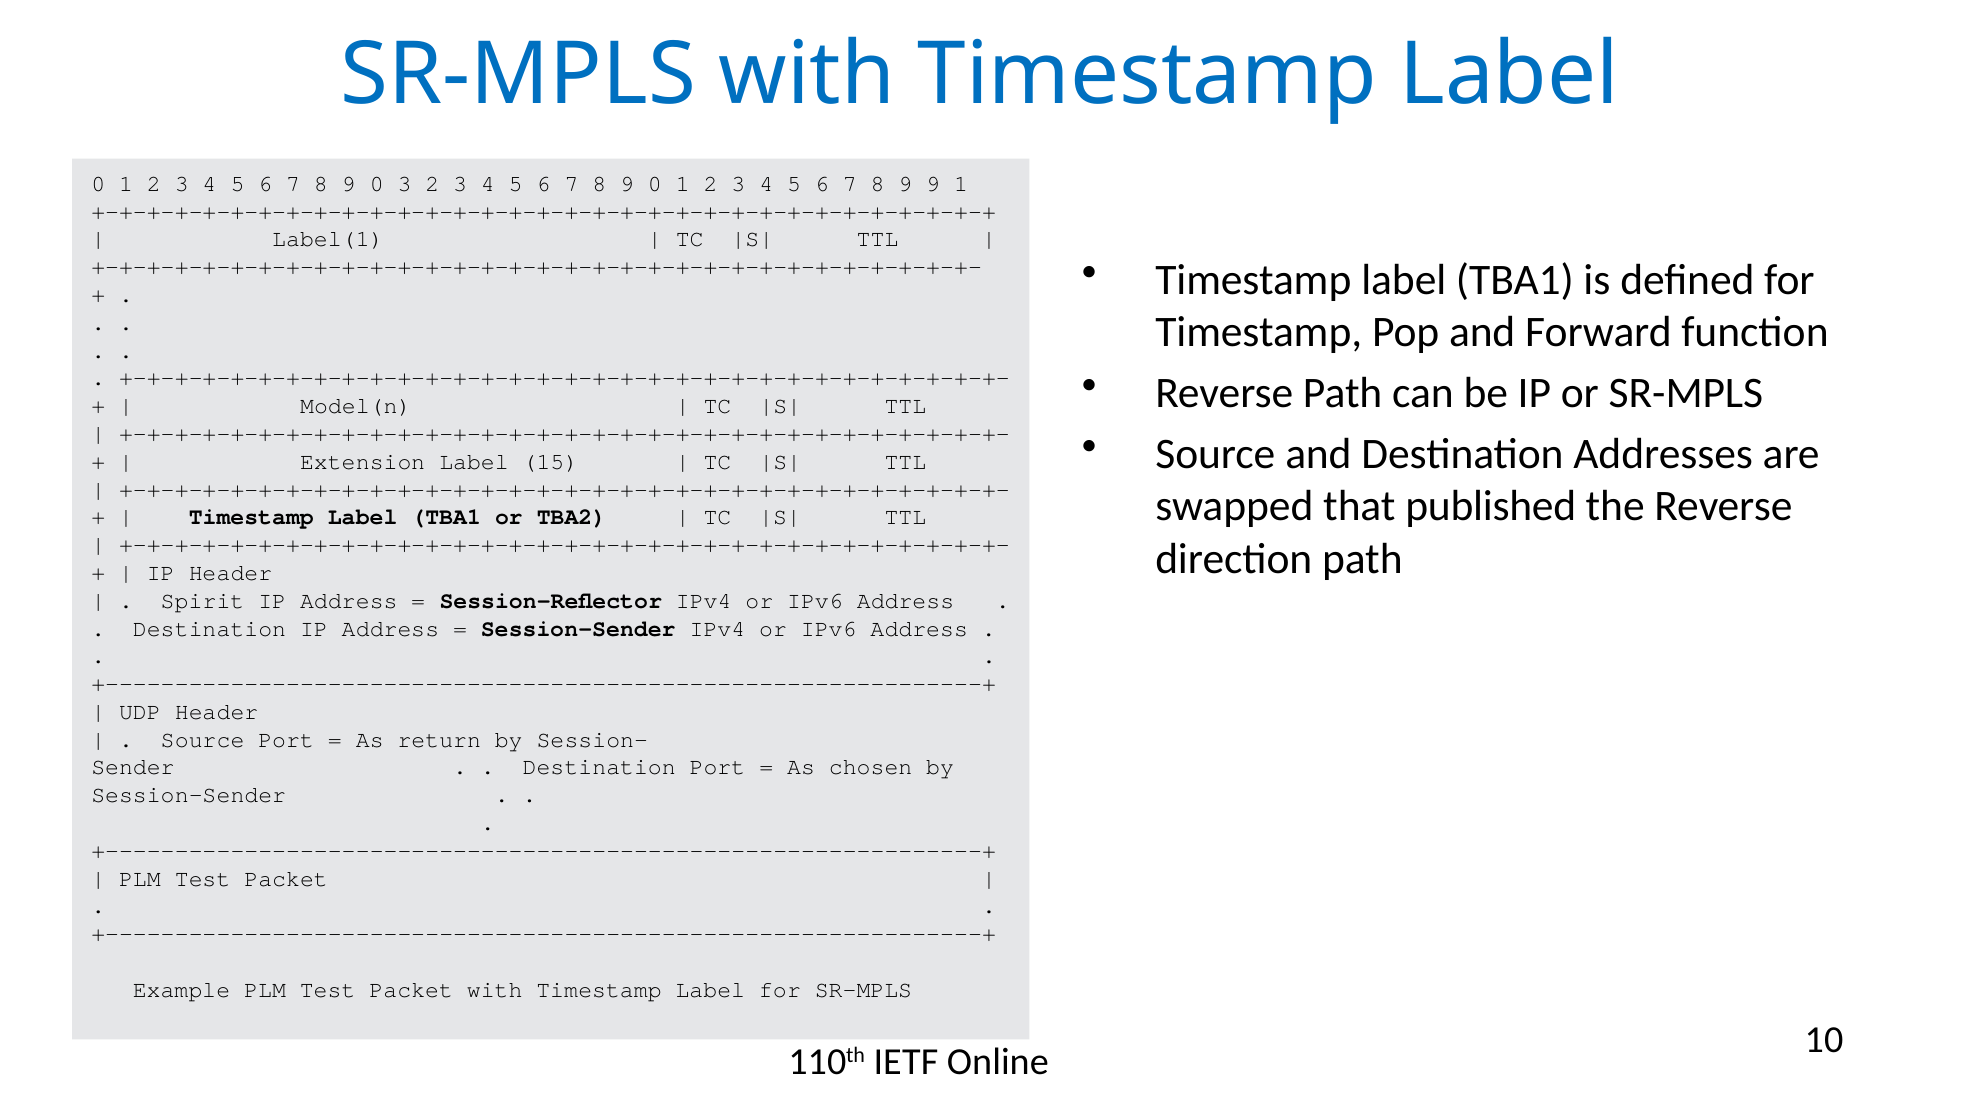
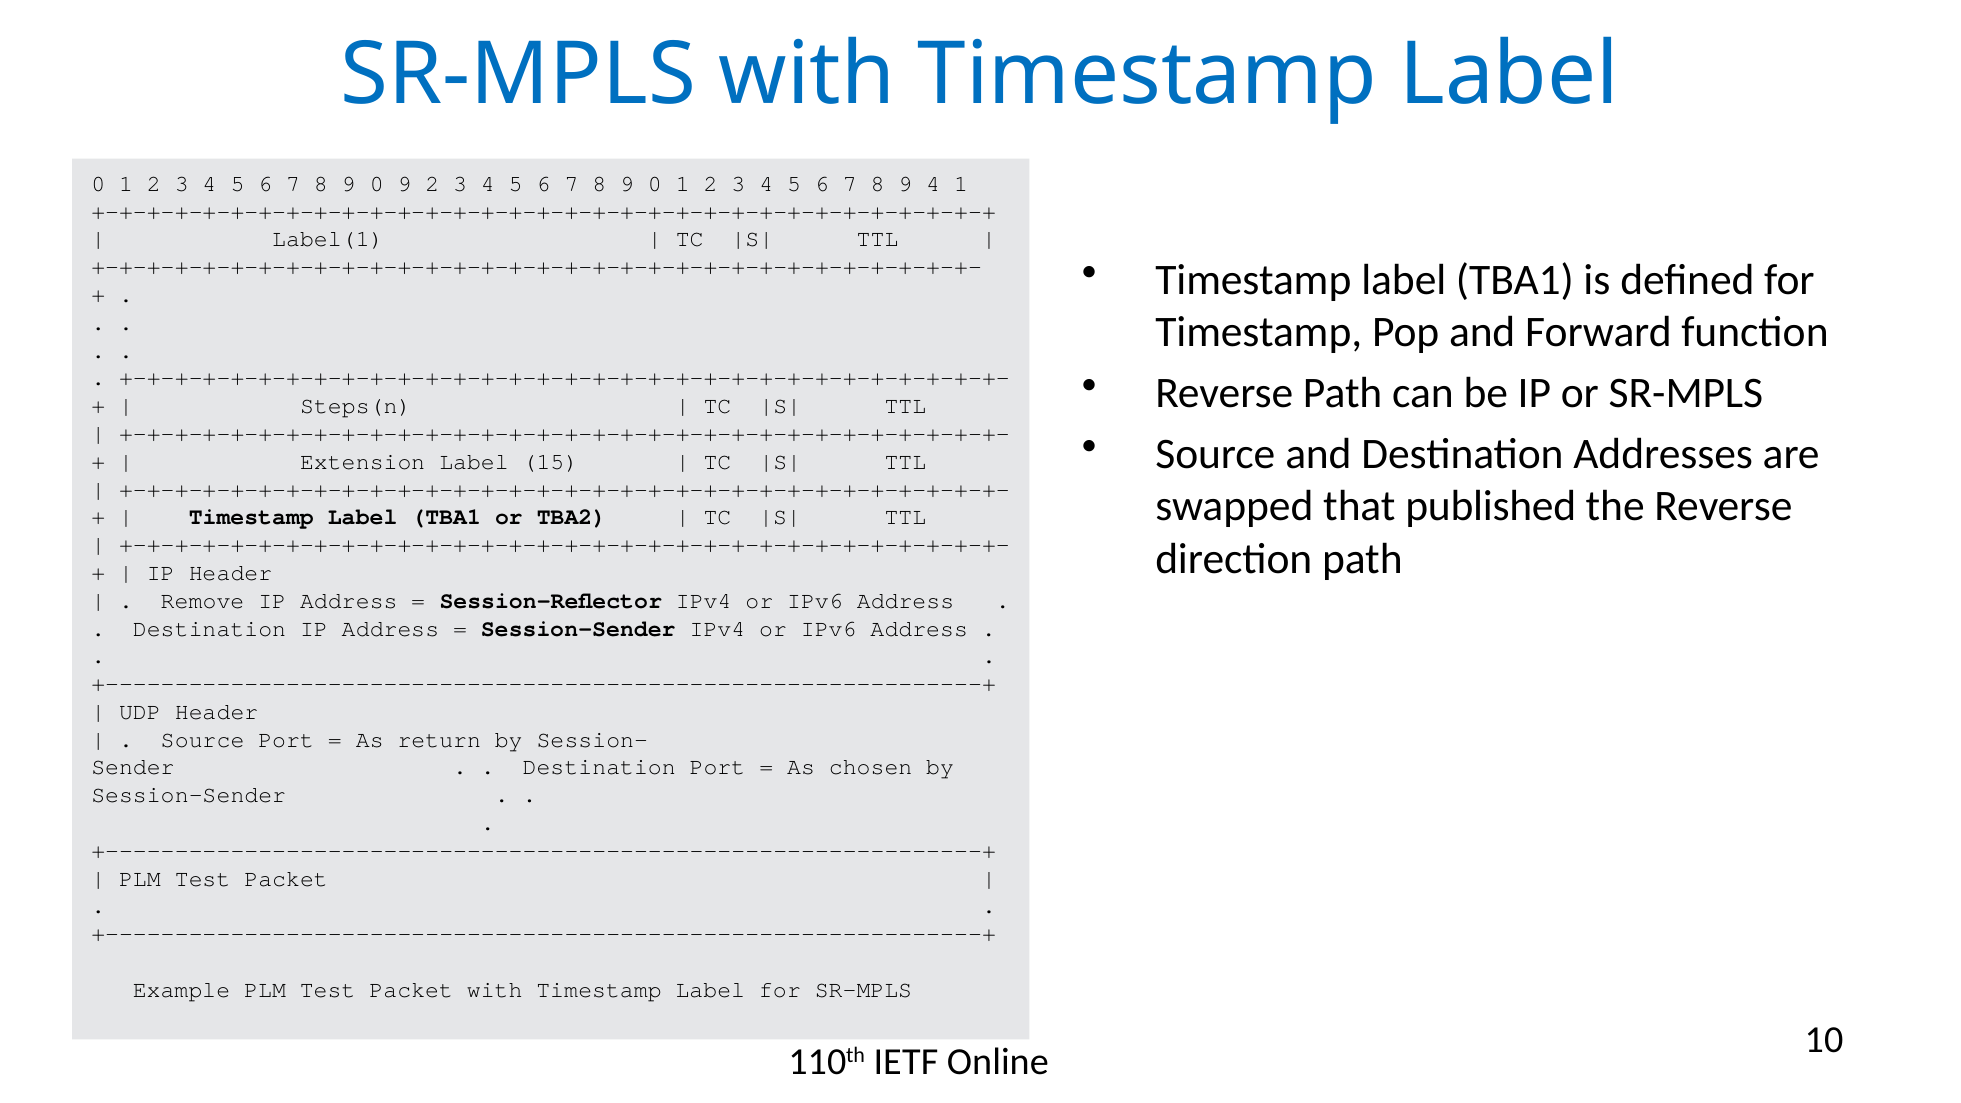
0 3: 3 -> 9 (405, 184)
9 9: 9 -> 4 (933, 184)
Model(n: Model(n -> Steps(n (356, 406)
Spirit: Spirit -> Remove (203, 601)
